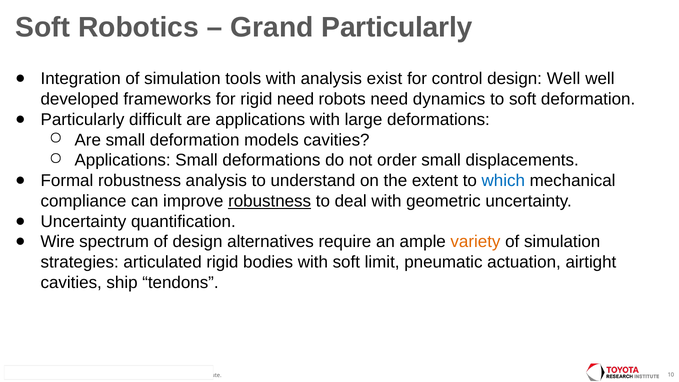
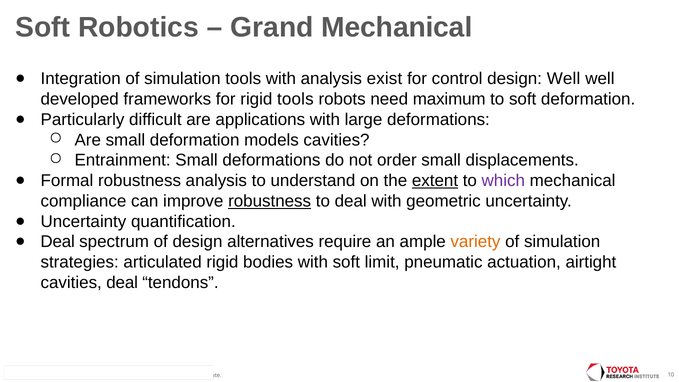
Grand Particularly: Particularly -> Mechanical (397, 27)
rigid need: need -> tools (295, 99)
dynamics: dynamics -> maximum (449, 99)
Applications: Applications -> Entrainment (123, 160)
extent underline: none -> present (435, 181)
which colour: blue -> purple (503, 181)
Wire: Wire -> Deal (58, 242)
cavities ship: ship -> deal (122, 282)
